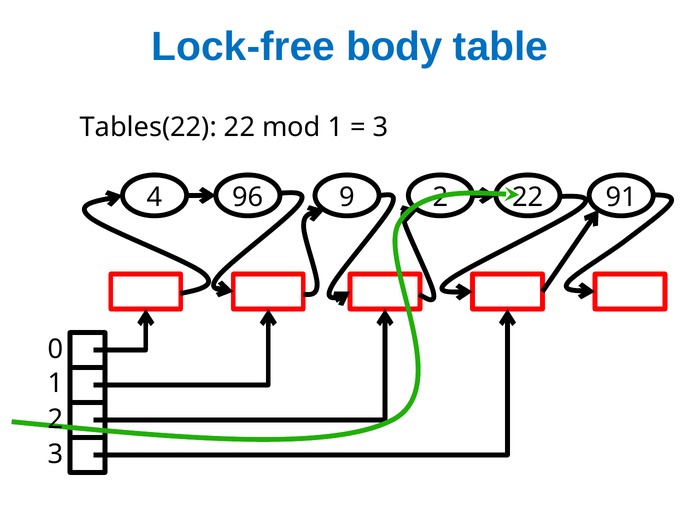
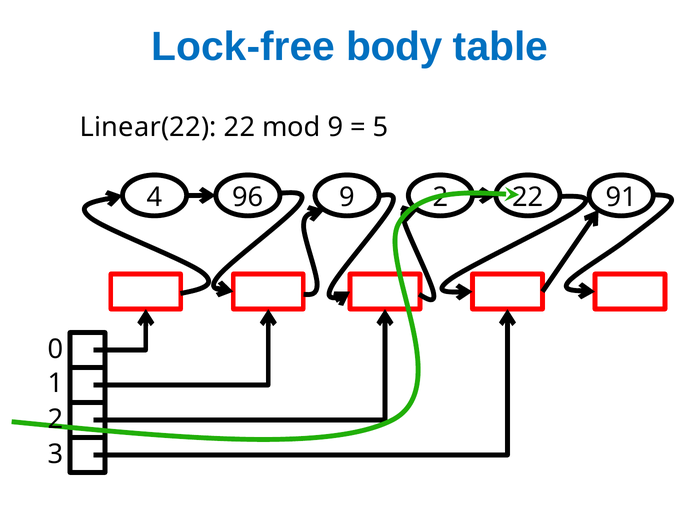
Tables(22: Tables(22 -> Linear(22 (148, 127)
mod 1: 1 -> 9 (335, 127)
3: 3 -> 5 (381, 127)
